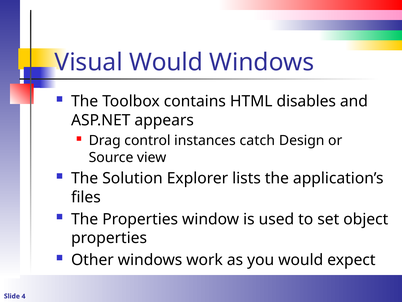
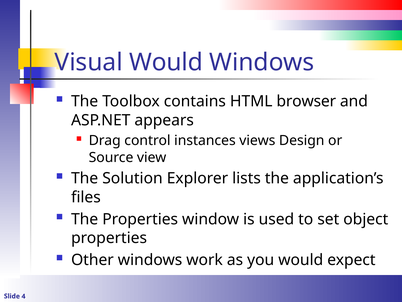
disables: disables -> browser (306, 101)
catch: catch -> views (257, 140)
